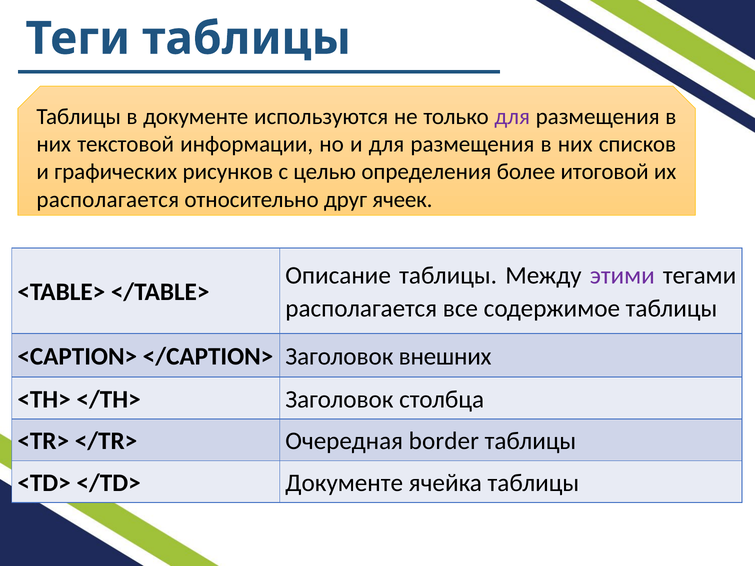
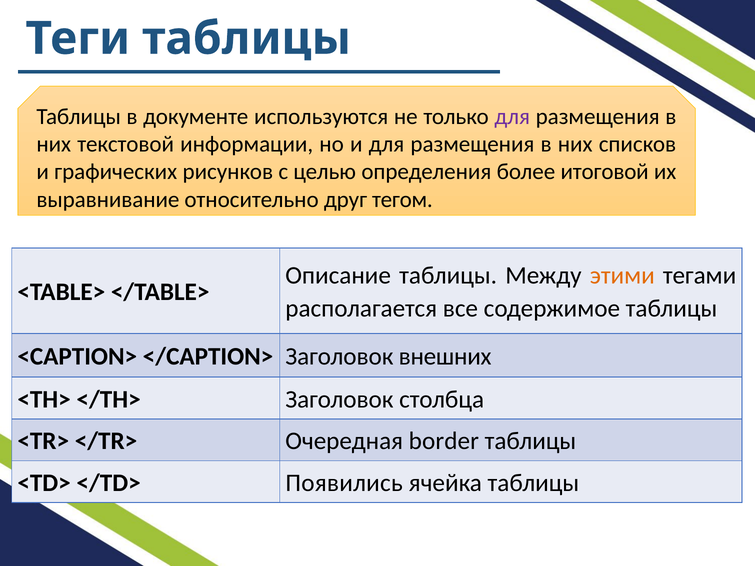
располагается: располагается -> выравнивание (108, 200)
ячеек: ячеек -> тегом (402, 200)
этими colour: purple -> orange (622, 276)
</TD> Документе: Документе -> Появились (344, 483)
